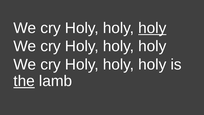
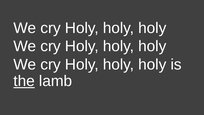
holy underline: present -> none (152, 28)
